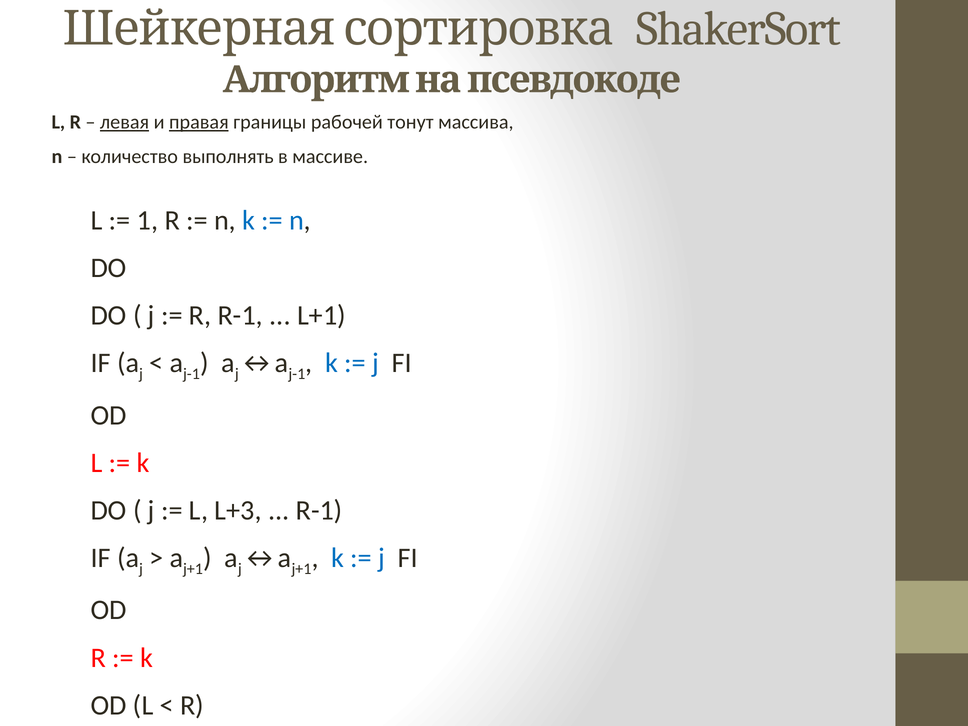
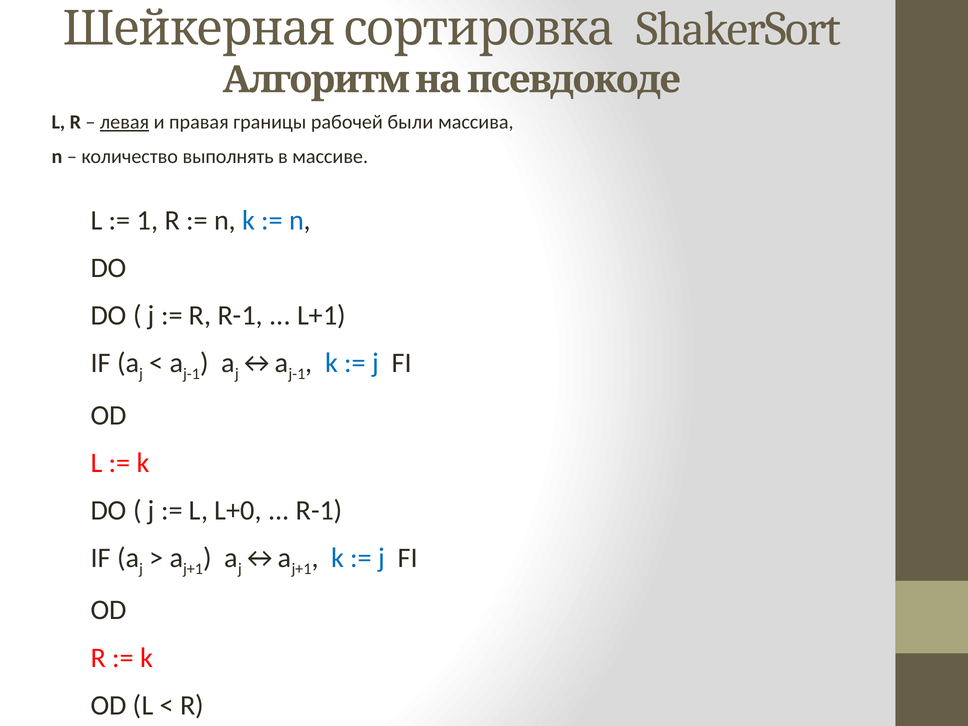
правая underline: present -> none (199, 122)
тонут: тонут -> были (410, 122)
L+3: L+3 -> L+0 (238, 510)
